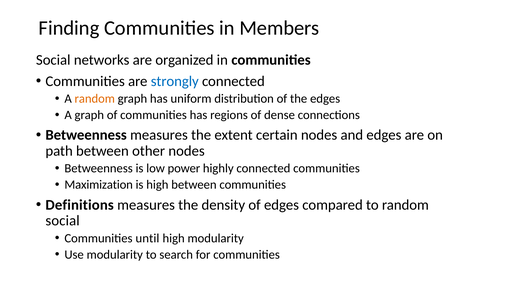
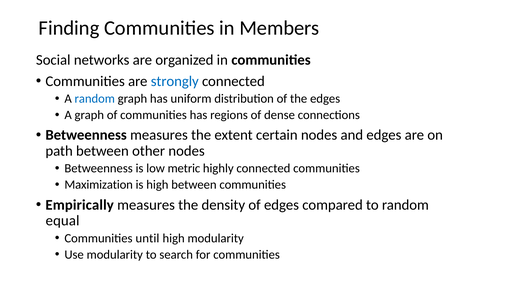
random colour: orange -> blue (95, 99)
power: power -> metric (184, 168)
Definitions: Definitions -> Empirically (80, 205)
social: social -> equal (63, 220)
